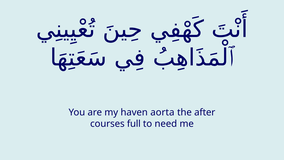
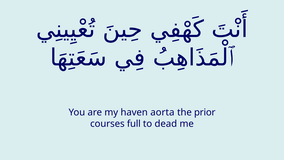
after: after -> prior (205, 112)
need: need -> dead (166, 123)
